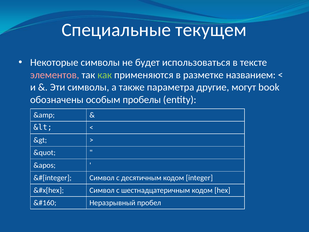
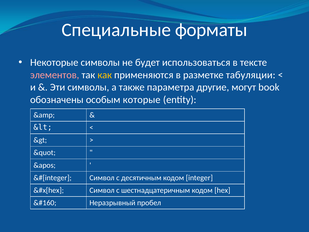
текущем: текущем -> форматы (211, 30)
как colour: light green -> yellow (105, 75)
названием: названием -> табуляции (251, 75)
пробелы: пробелы -> которые (142, 100)
